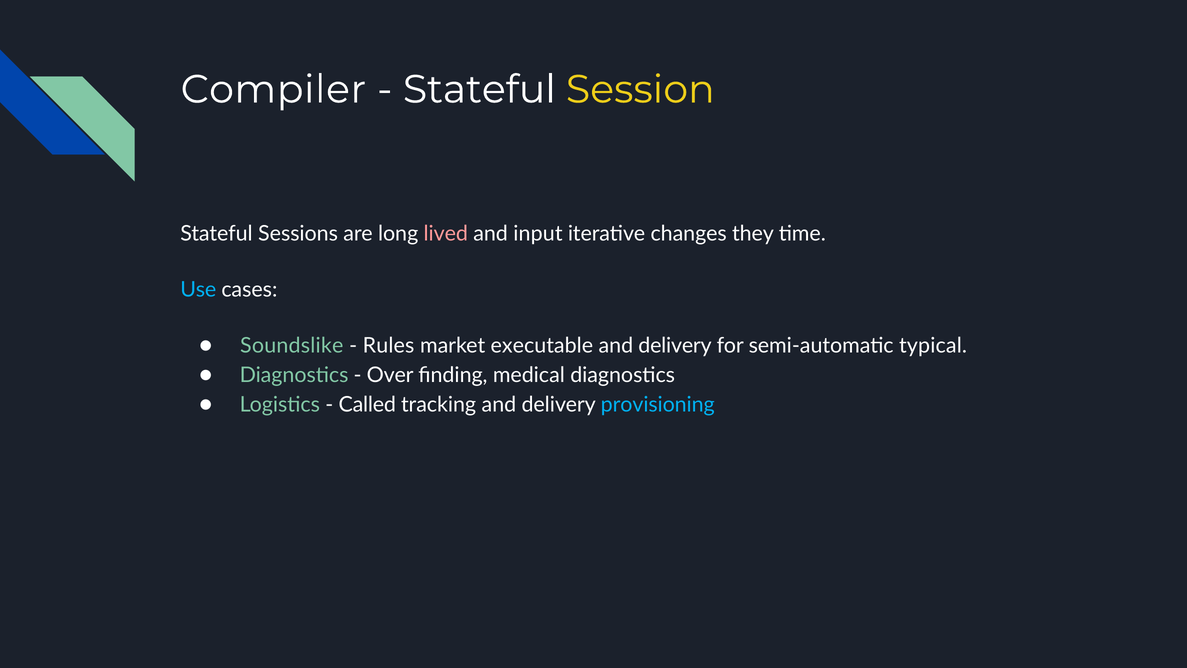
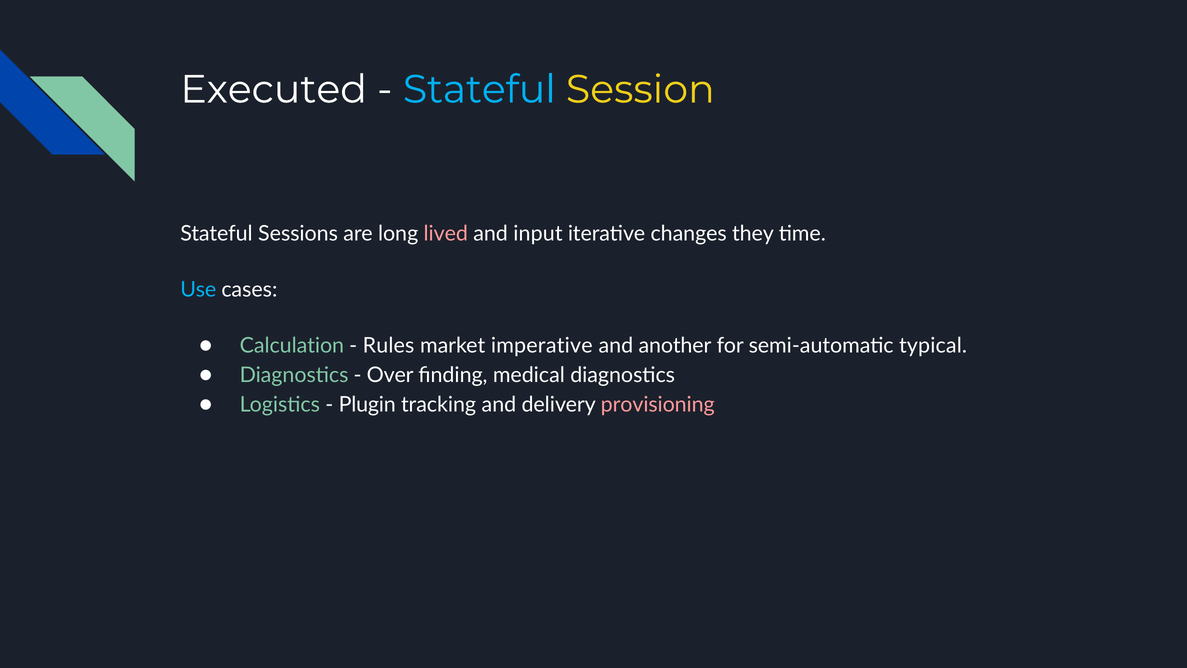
Compiler: Compiler -> Executed (274, 90)
Stateful colour: white -> light blue (479, 90)
Soundslike: Soundslike -> Calculation (292, 345)
executable: executable -> imperative (542, 345)
delivery: delivery -> another (675, 345)
Called: Called -> Plugin (367, 405)
provisioning colour: light blue -> pink (658, 405)
